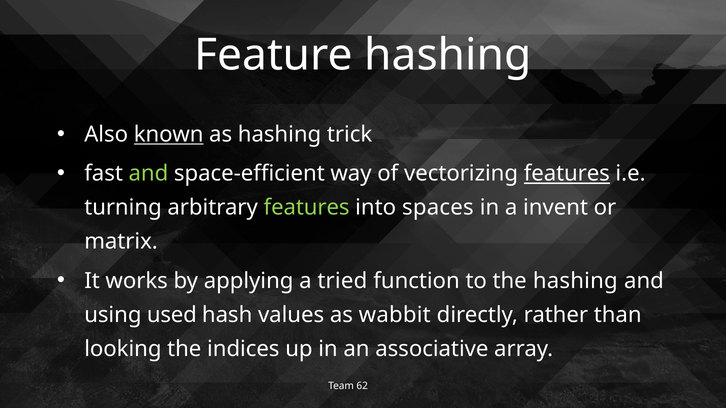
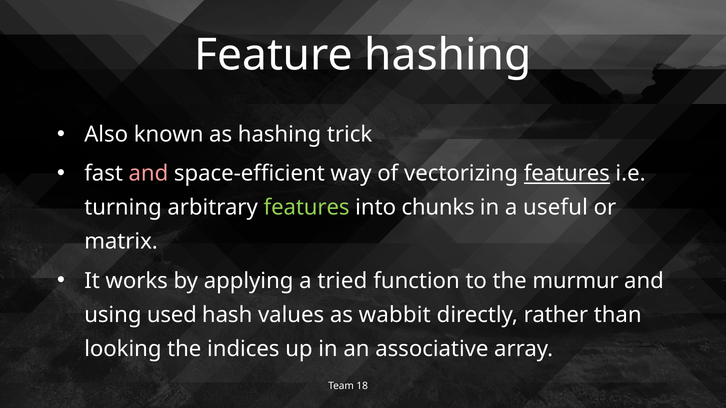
known underline: present -> none (169, 135)
and colour: light green -> pink (148, 174)
spaces: spaces -> chunks (438, 208)
invent: invent -> useful (555, 208)
the hashing: hashing -> murmur (576, 281)
62: 62 -> 18 (362, 387)
